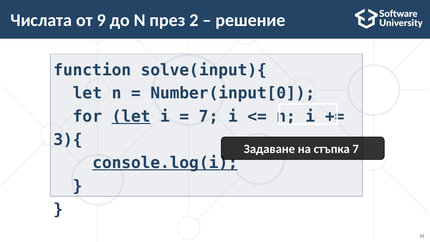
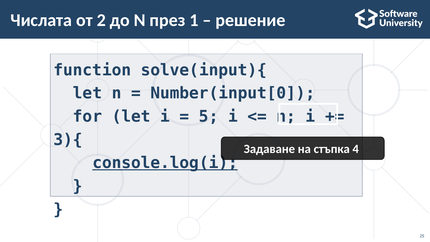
9: 9 -> 2 (101, 20)
2: 2 -> 1 (194, 20)
let underline: present -> none (131, 116)
7: 7 -> 5 (209, 116)
стъпка 7: 7 -> 4 (356, 149)
